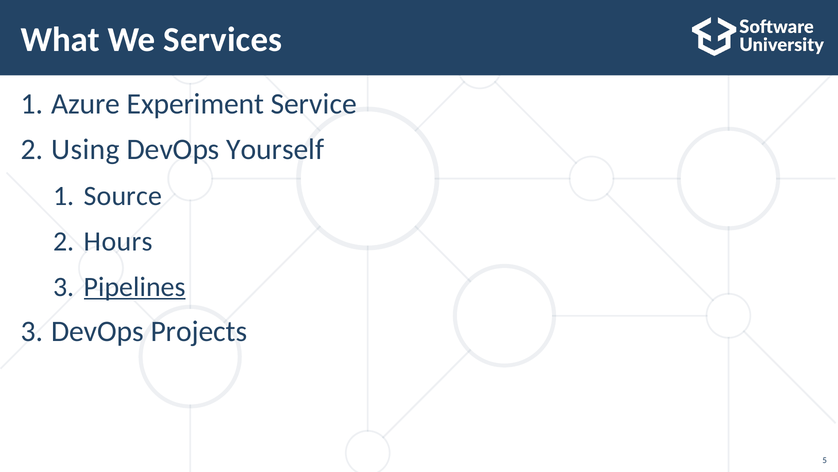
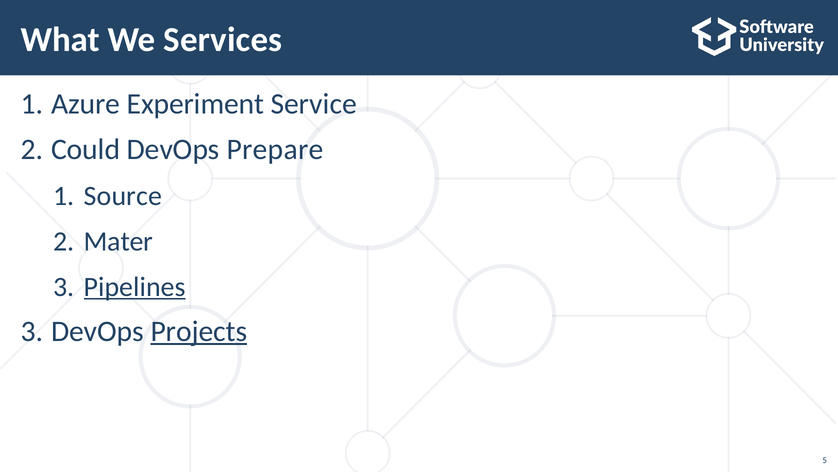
Using: Using -> Could (86, 149)
Yourself: Yourself -> Prepare (275, 149)
Hours: Hours -> Mater (118, 241)
Projects underline: none -> present (199, 331)
